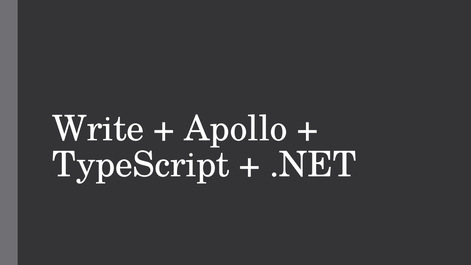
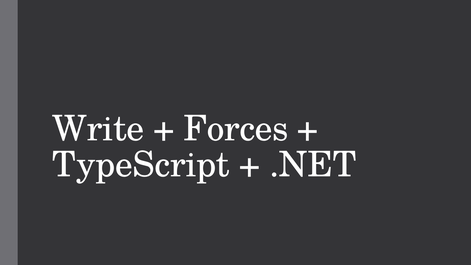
Apollo: Apollo -> Forces (236, 129)
